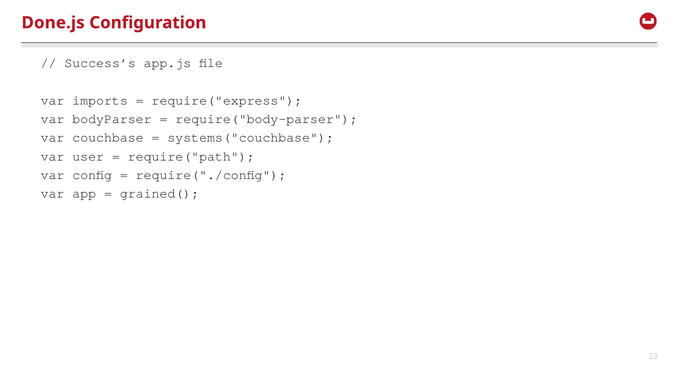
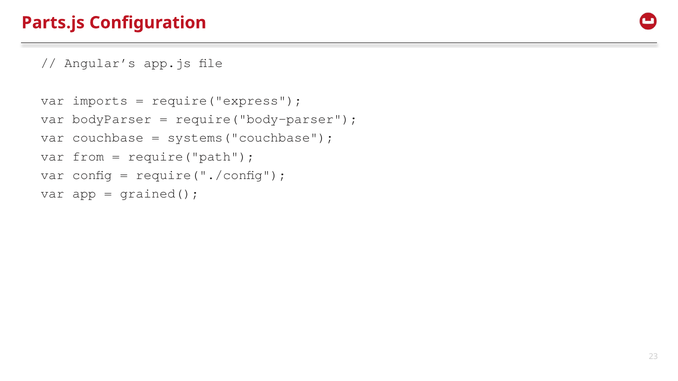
Done.js: Done.js -> Parts.js (53, 23)
Success’s: Success’s -> Angular’s (100, 63)
user: user -> from (88, 156)
